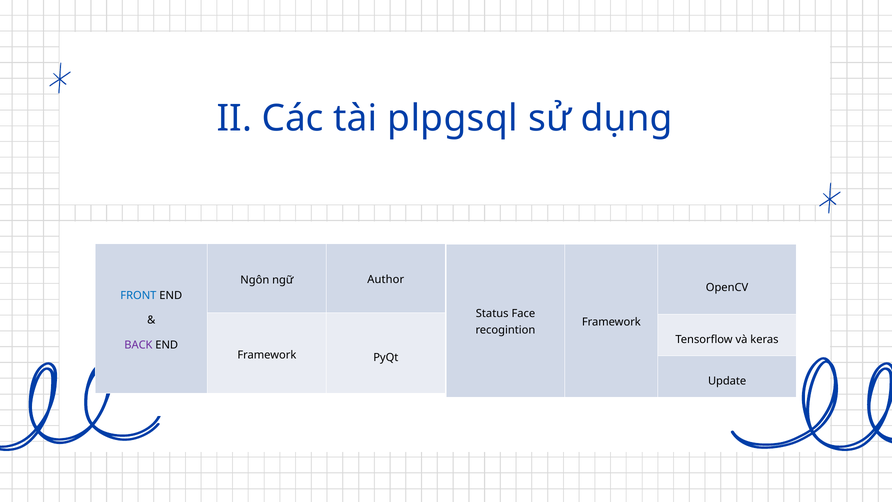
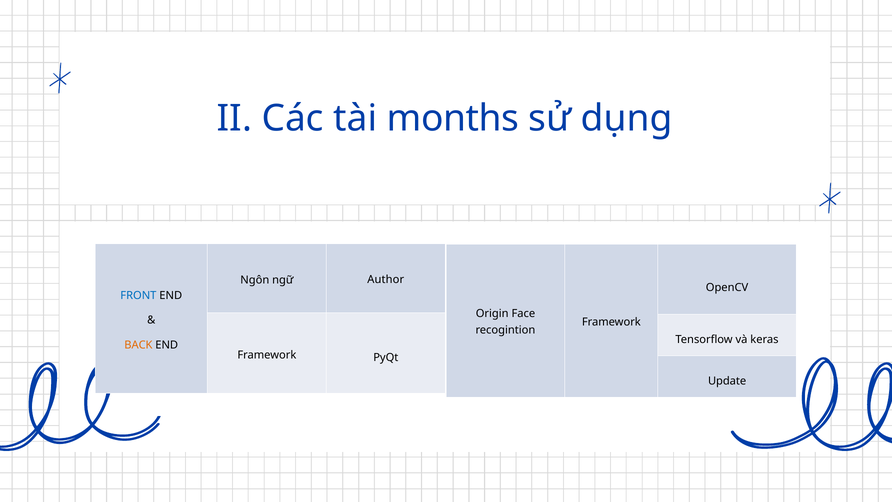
plpgsql: plpgsql -> months (453, 118)
Status: Status -> Origin (492, 314)
BACK colour: purple -> orange (138, 345)
